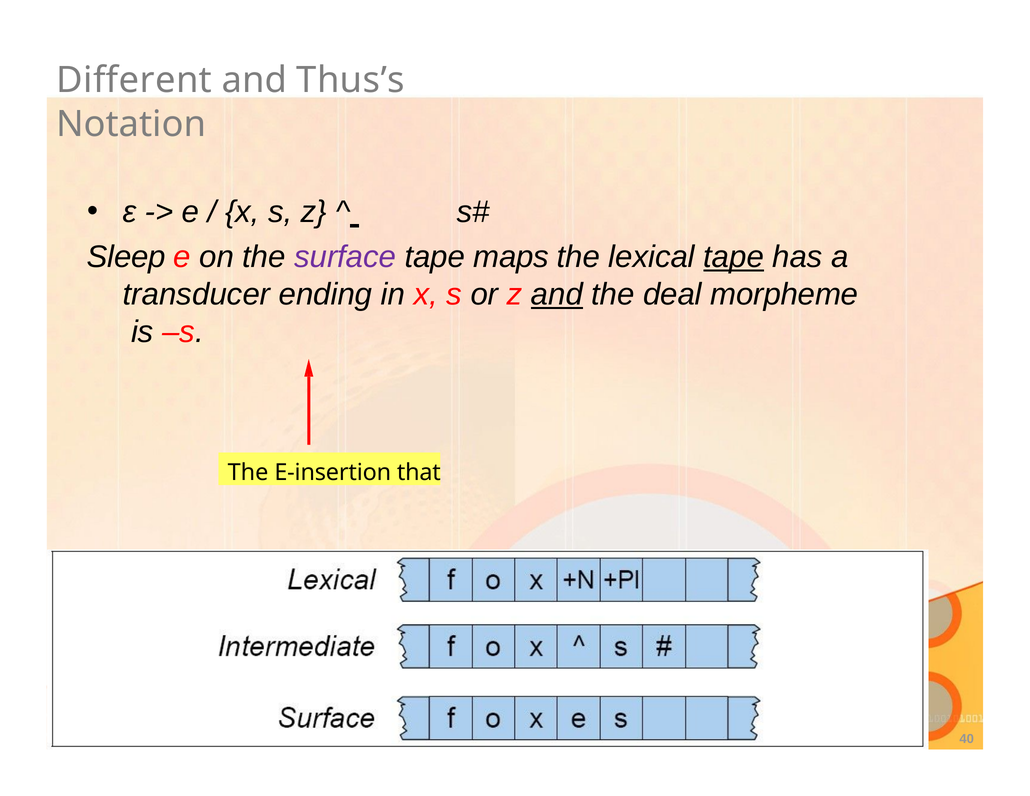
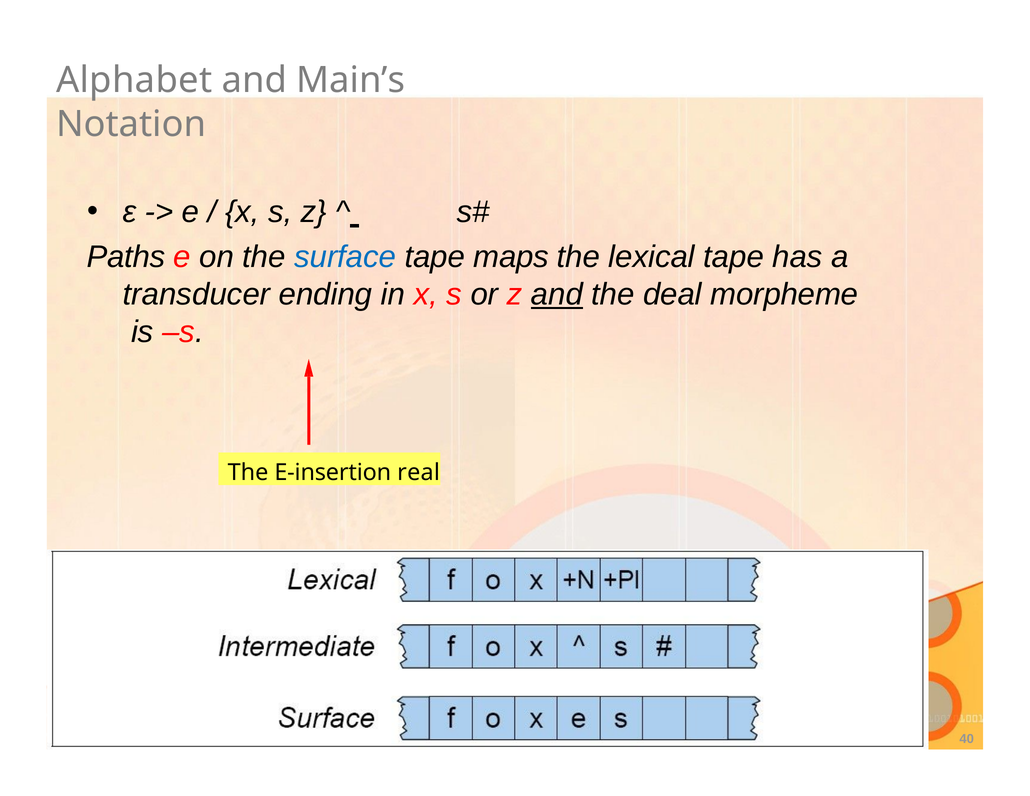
Different: Different -> Alphabet (134, 80)
Thus’s: Thus’s -> Main’s (351, 80)
Sleep: Sleep -> Paths (126, 257)
surface colour: purple -> blue (345, 257)
tape underline: present -> none (734, 257)
that: that -> real (419, 473)
